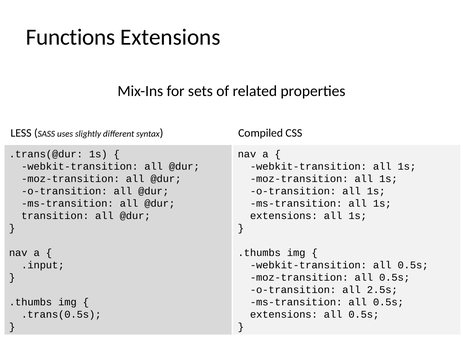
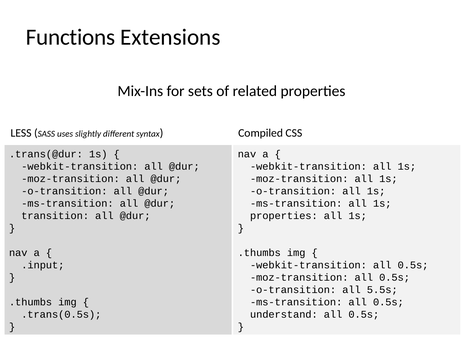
extensions: extensions -> properties (284, 216)
2.5s: 2.5s -> 5.5s (382, 290)
extensions: extensions -> understand (284, 315)
